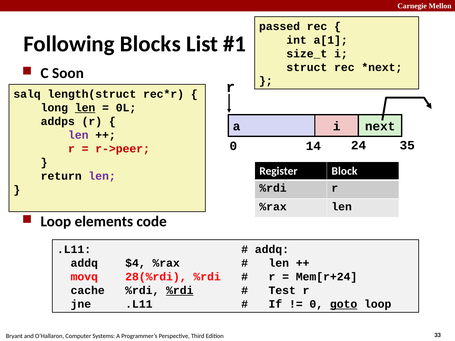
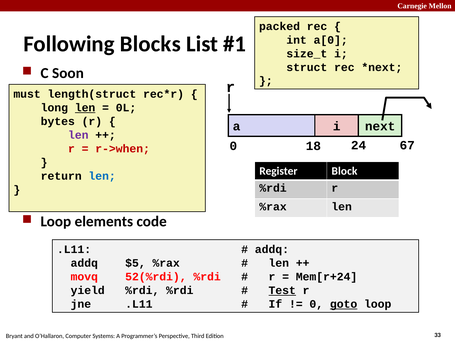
passed: passed -> packed (280, 26)
a[1: a[1 -> a[0 (331, 40)
salq: salq -> must (27, 94)
addps: addps -> bytes (58, 122)
14: 14 -> 18 (313, 146)
35: 35 -> 67 (407, 145)
r->peer: r->peer -> r->when (123, 149)
len colour: purple -> blue (102, 176)
$4: $4 -> $5 (135, 263)
28(%rdi: 28(%rdi -> 52(%rdi (156, 277)
cache: cache -> yield (88, 291)
%rdi underline: present -> none (180, 291)
Test underline: none -> present (282, 291)
